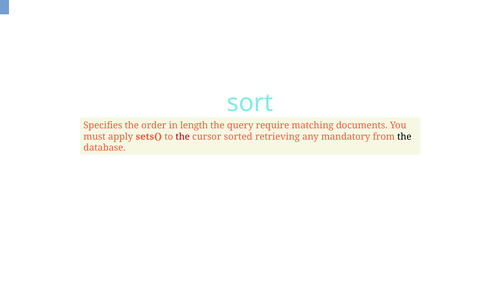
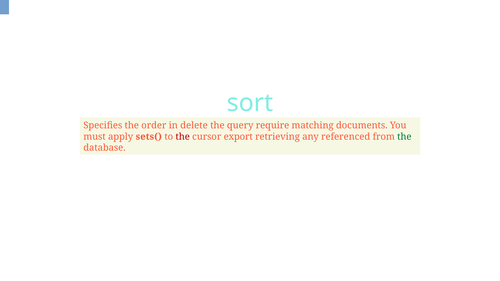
length: length -> delete (194, 125)
sorted: sorted -> export (238, 137)
mandatory: mandatory -> referenced (346, 137)
the colour: black -> green (404, 137)
